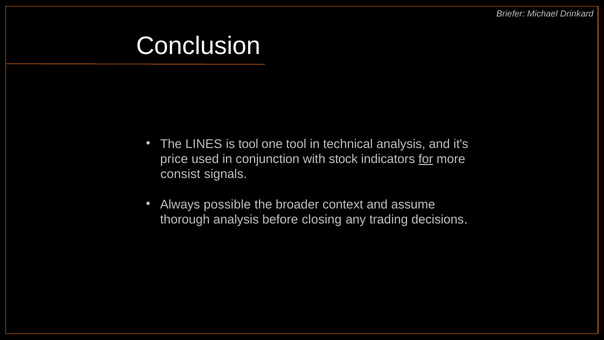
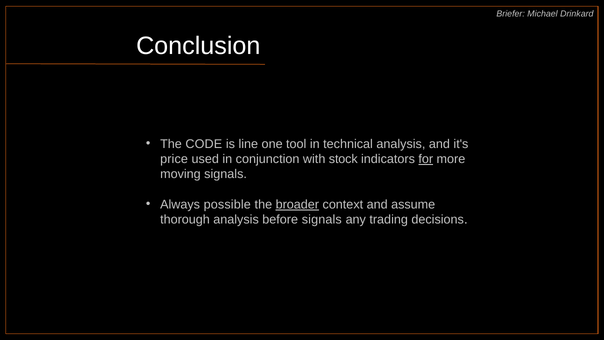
LINES: LINES -> CODE (204, 144)
is tool: tool -> line (248, 144)
consist: consist -> moving (180, 174)
broader underline: none -> present (297, 204)
before closing: closing -> signals (322, 219)
